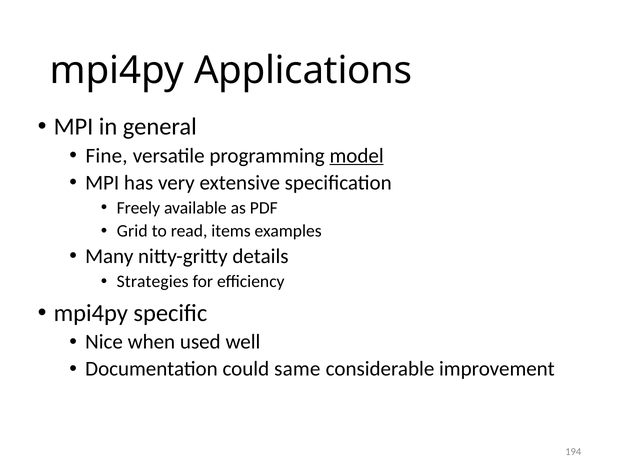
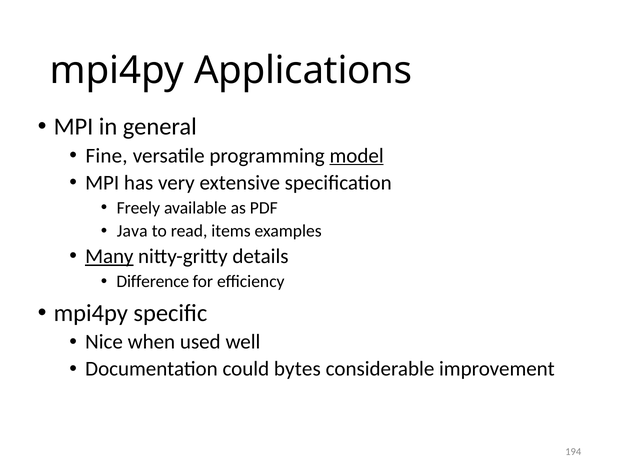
Grid: Grid -> Java (132, 231)
Many underline: none -> present (109, 256)
Strategies: Strategies -> Difference (153, 282)
same: same -> bytes (297, 369)
